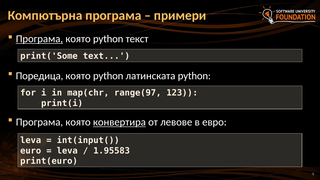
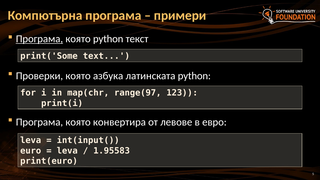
Поредица: Поредица -> Проверки (39, 76)
python: python -> азбука (108, 76)
конвертира underline: present -> none (119, 122)
